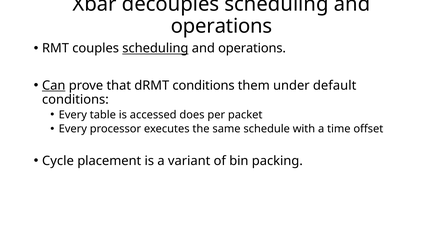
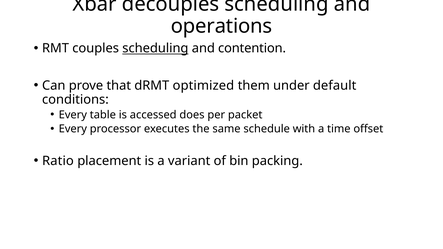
operations: operations -> contention (252, 48)
Can underline: present -> none (54, 86)
dRMT conditions: conditions -> optimized (203, 86)
Cycle: Cycle -> Ratio (58, 161)
